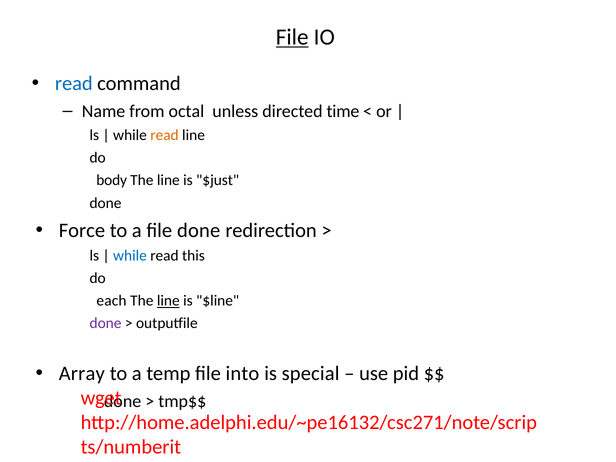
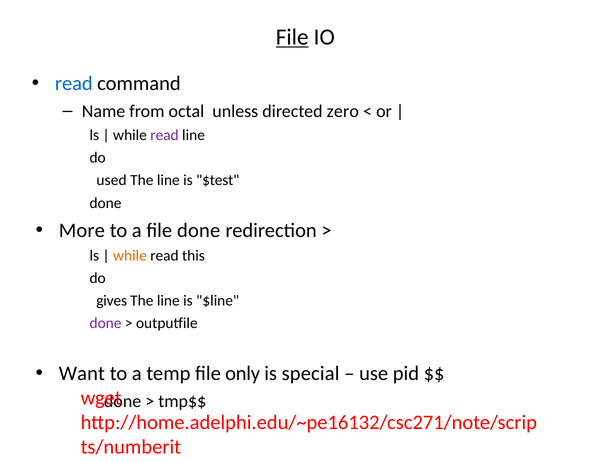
time: time -> zero (343, 111)
read colour: orange -> purple (165, 135)
body: body -> used (112, 180)
$just: $just -> $test (218, 180)
Force: Force -> More (82, 230)
while colour: blue -> orange (130, 256)
each: each -> gives (112, 301)
line underline: present -> none (168, 301)
Array: Array -> Want (82, 373)
into: into -> only (243, 373)
